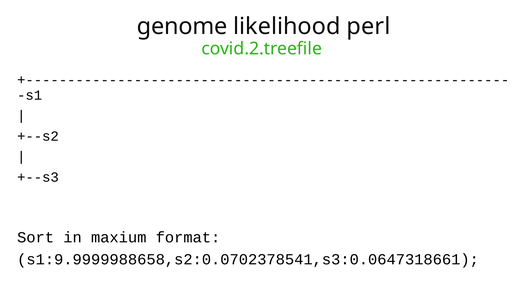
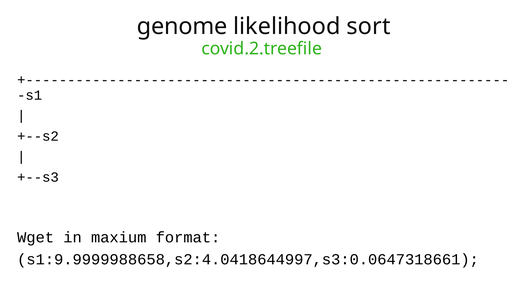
perl: perl -> sort (369, 26)
Sort: Sort -> Wget (36, 237)
s1:9.9999988658,s2:0.0702378541,s3:0.0647318661: s1:9.9999988658,s2:0.0702378541,s3:0.0647318661 -> s1:9.9999988658,s2:4.0418644997,s3:0.0647318661 (248, 259)
